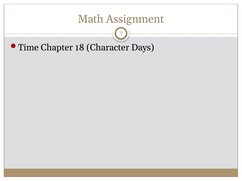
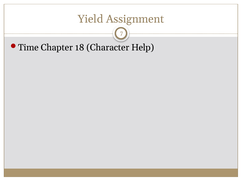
Math: Math -> Yield (91, 19)
Days: Days -> Help (143, 48)
